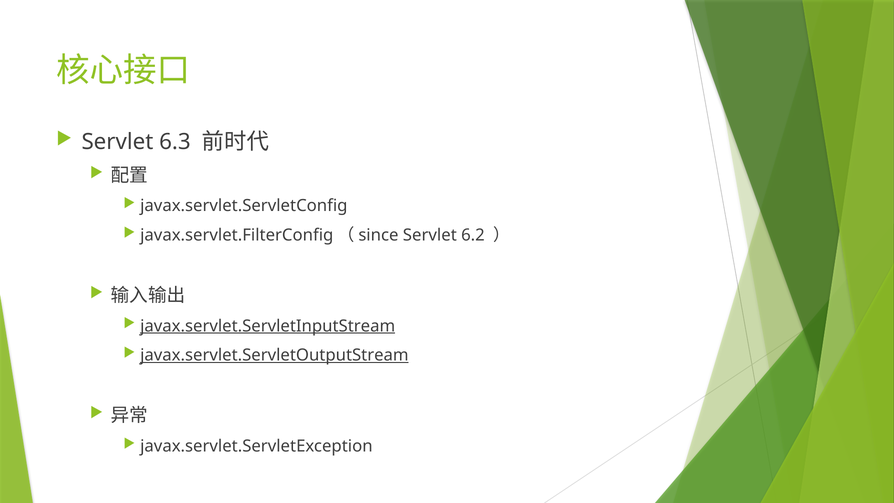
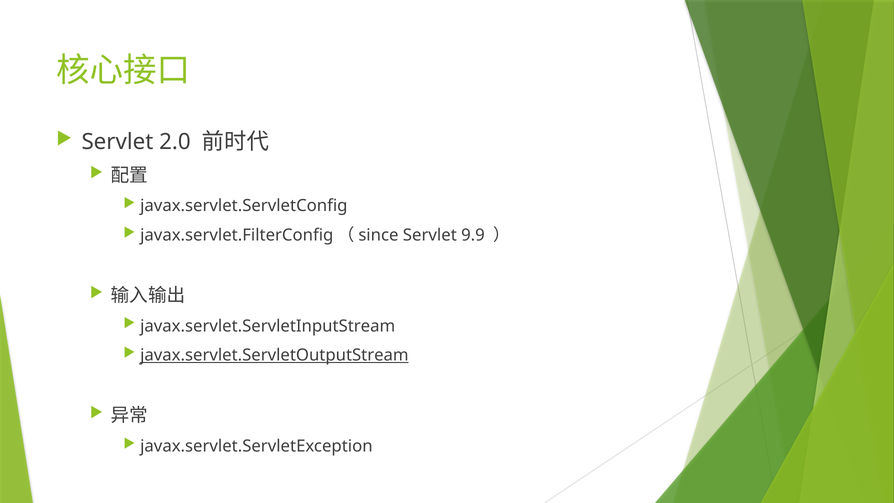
6.3: 6.3 -> 2.0 (175, 142)
6.2: 6.2 -> 9.9 (473, 235)
javax.servlet.ServletInputStream underline: present -> none (268, 326)
